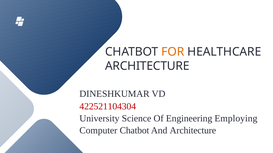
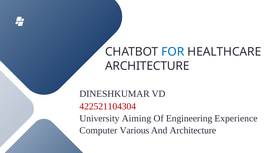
FOR colour: orange -> blue (173, 52)
Science: Science -> Aiming (136, 119)
Employing: Employing -> Experience (236, 119)
Computer Chatbot: Chatbot -> Various (134, 131)
